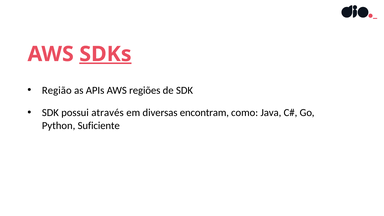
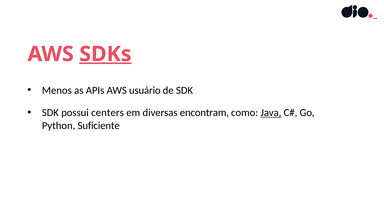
Região: Região -> Menos (57, 90)
regiões: regiões -> usuário (145, 90)
através: através -> centers (108, 113)
Java underline: none -> present (271, 113)
